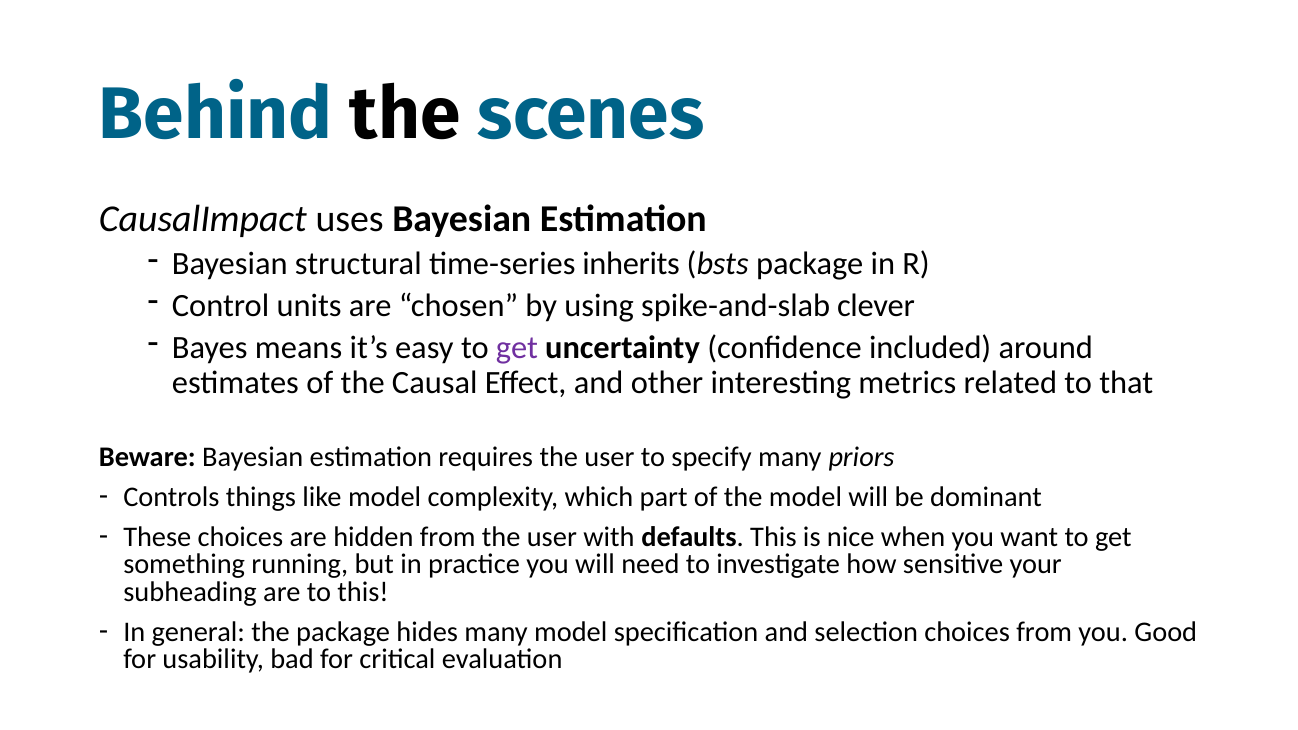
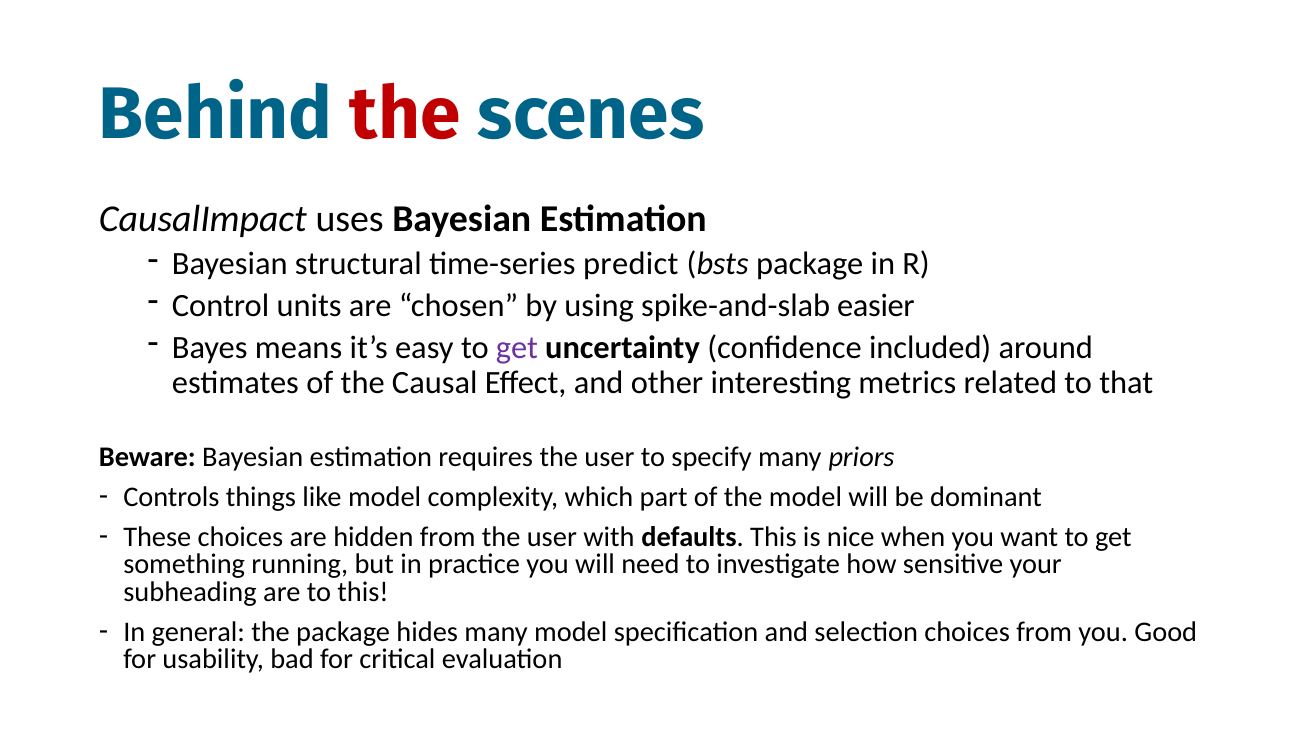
the colour: black -> red (405, 114)
inherits: inherits -> predict (631, 264)
clever: clever -> easier (876, 306)
